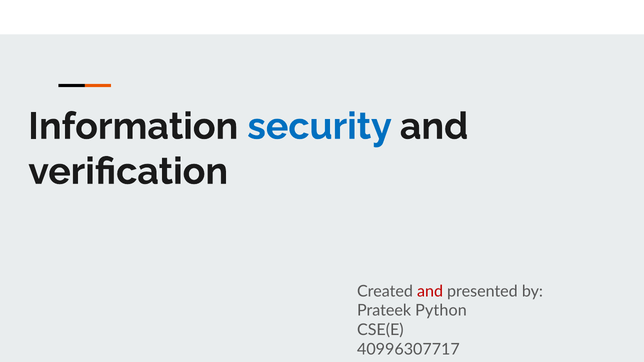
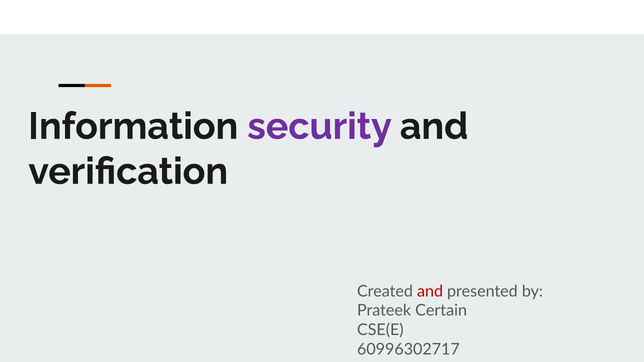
security colour: blue -> purple (320, 126)
Python: Python -> Certain (441, 311)
40996307717: 40996307717 -> 60996302717 (408, 350)
